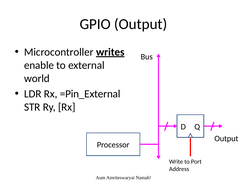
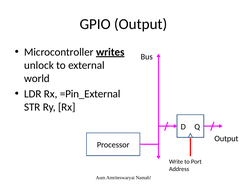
enable: enable -> unlock (39, 65)
